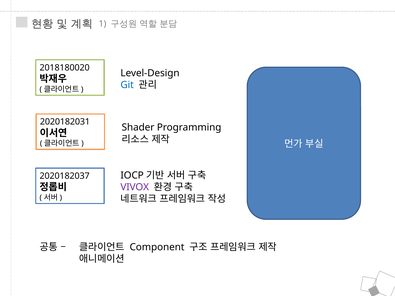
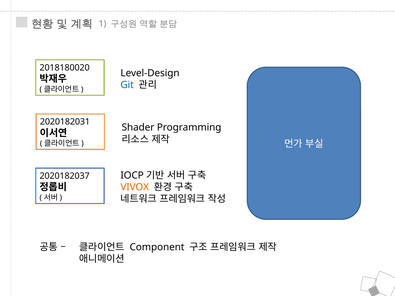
VIVOX colour: purple -> orange (135, 187)
